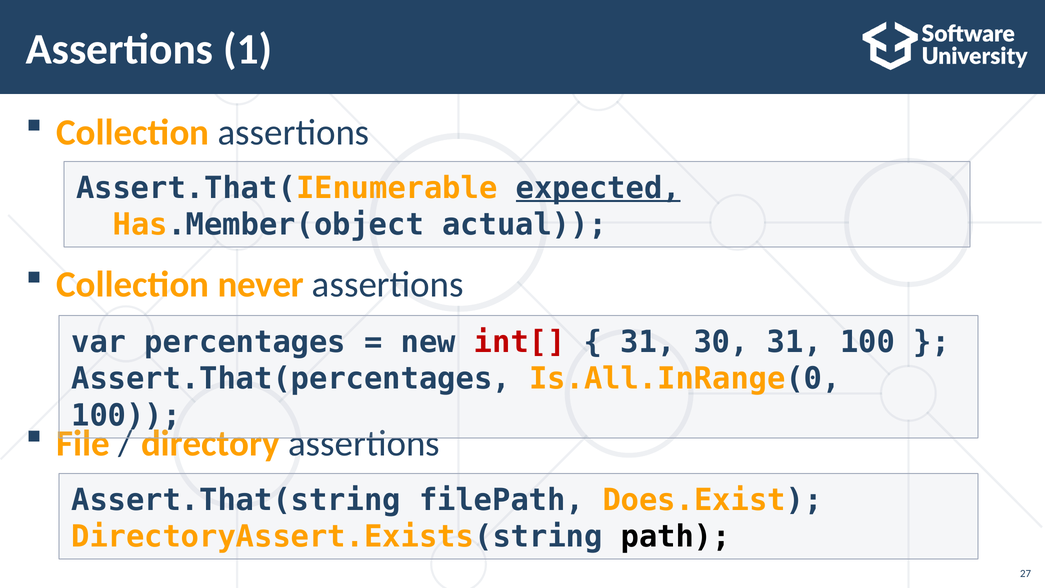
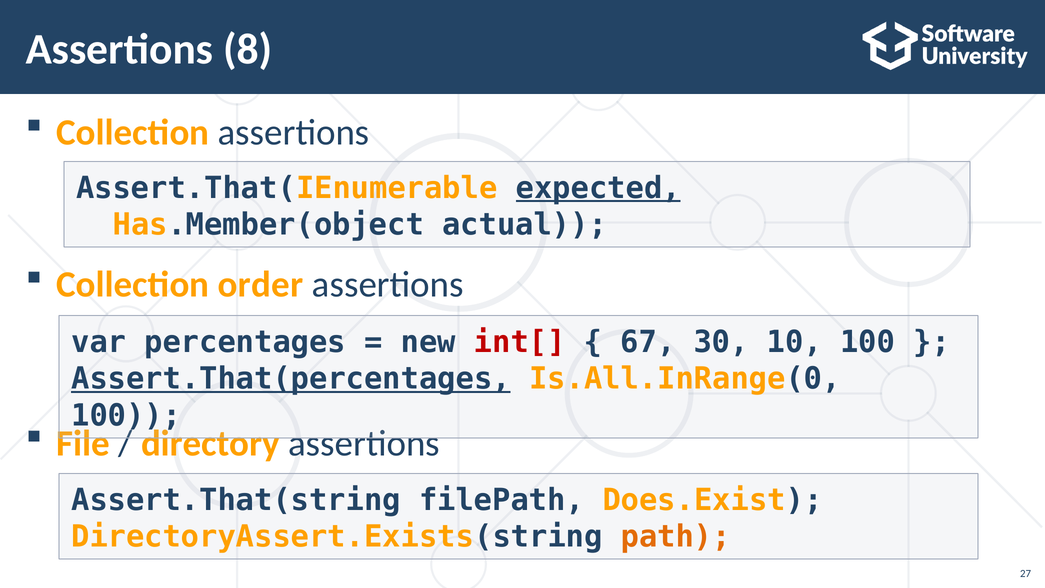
1: 1 -> 8 (248, 50)
never: never -> order (261, 285)
31: 31 -> 67 (648, 342)
30 31: 31 -> 10 (794, 342)
Assert.That(percentages underline: none -> present (291, 379)
path colour: black -> orange (676, 536)
